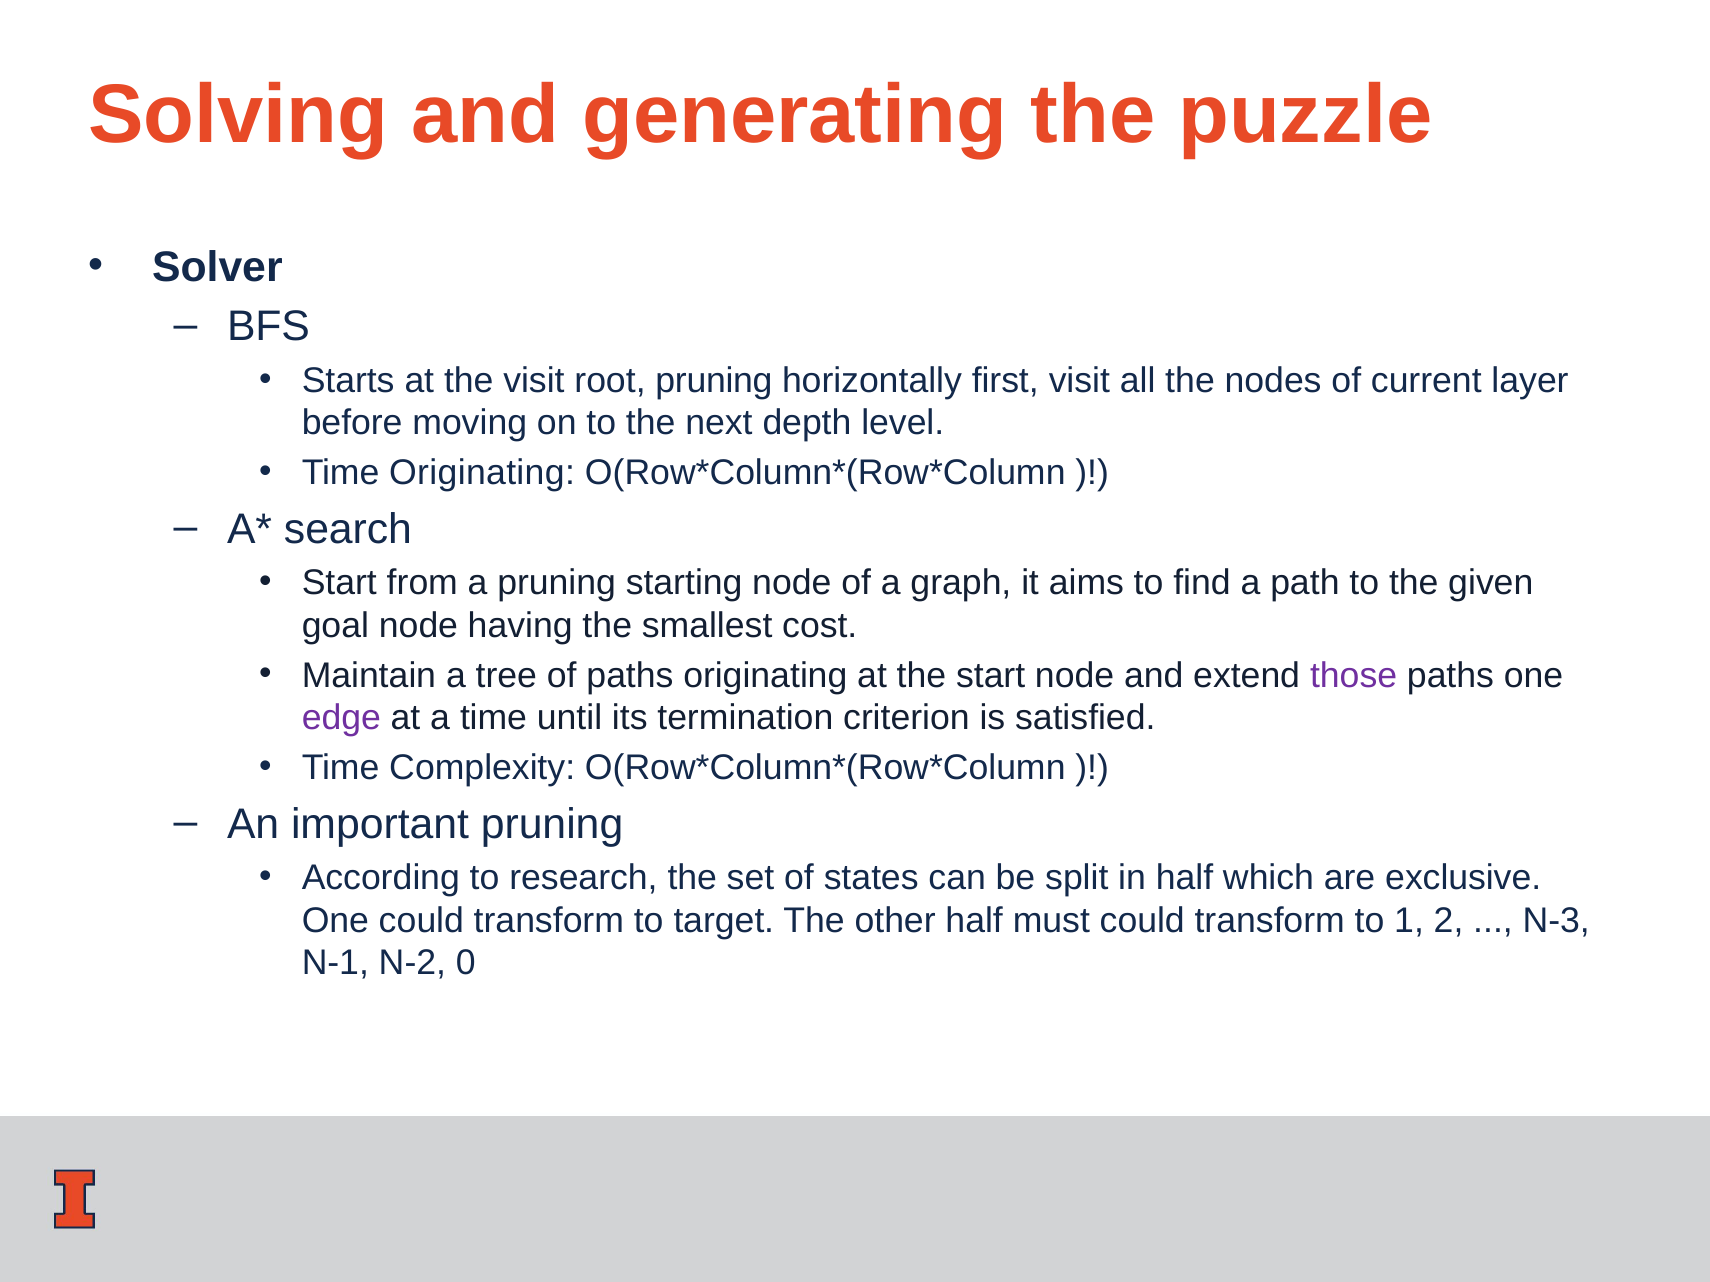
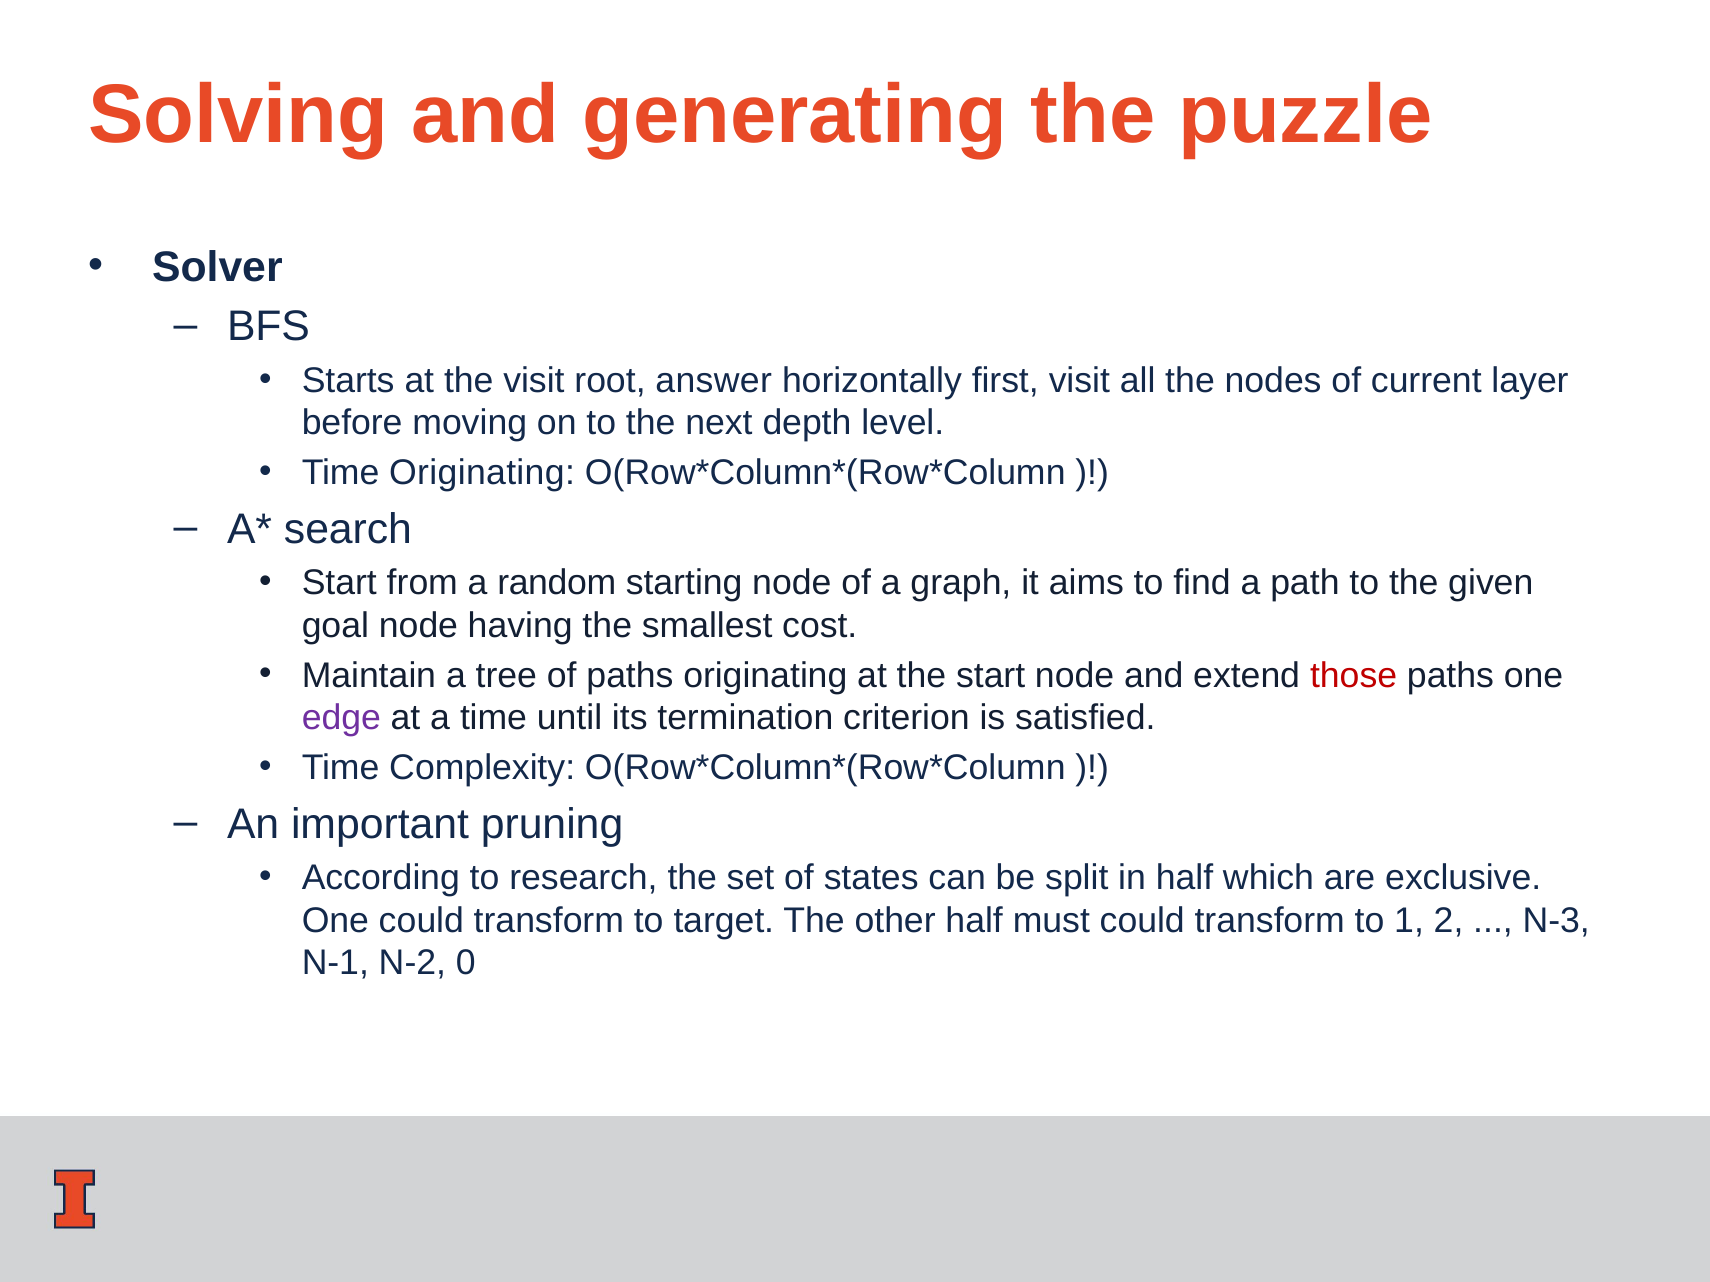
root pruning: pruning -> answer (714, 381)
a pruning: pruning -> random (557, 583)
those colour: purple -> red (1354, 676)
